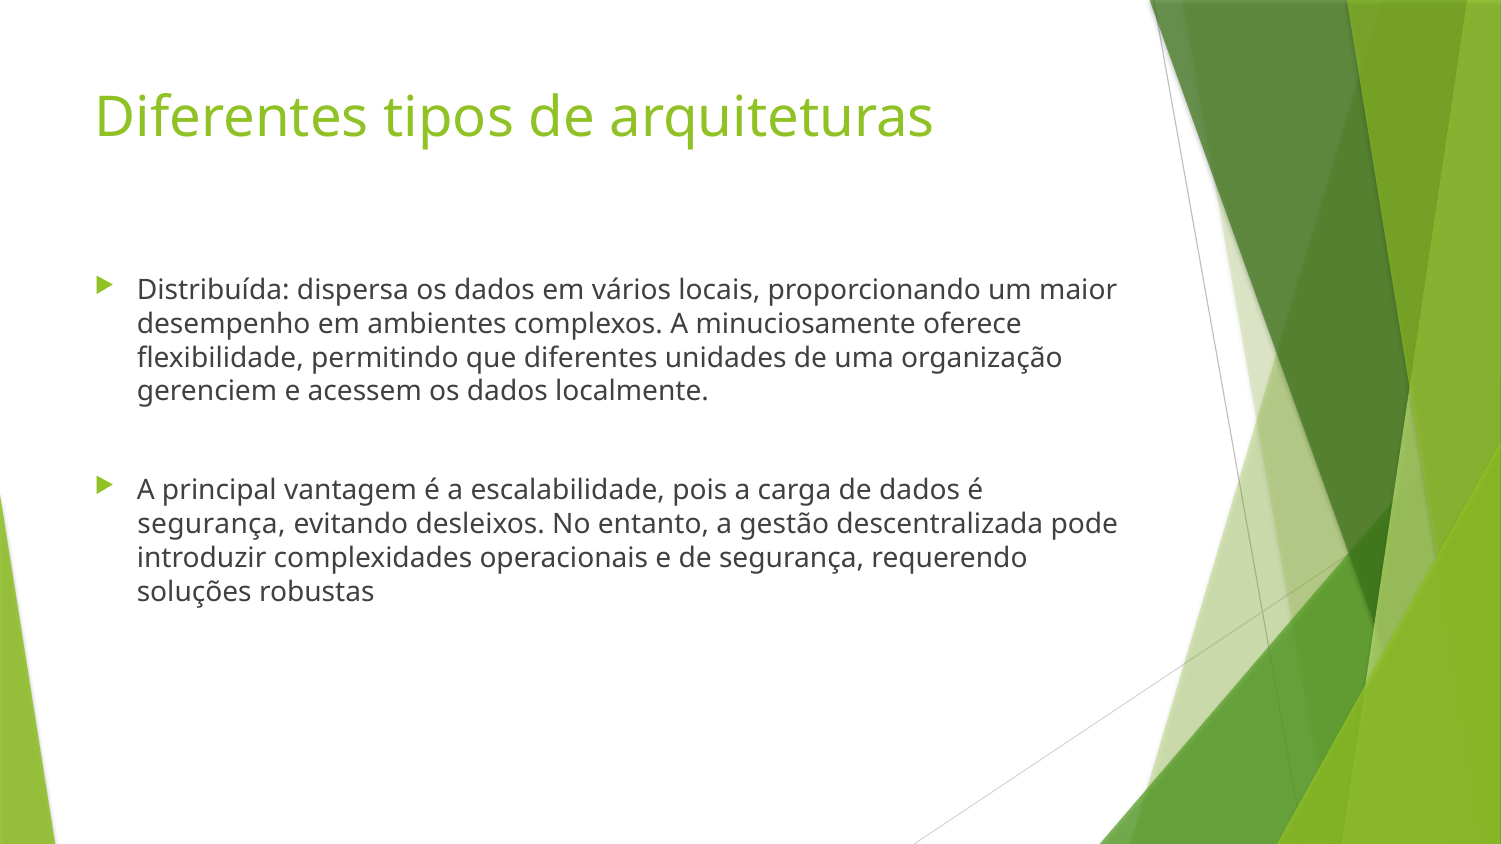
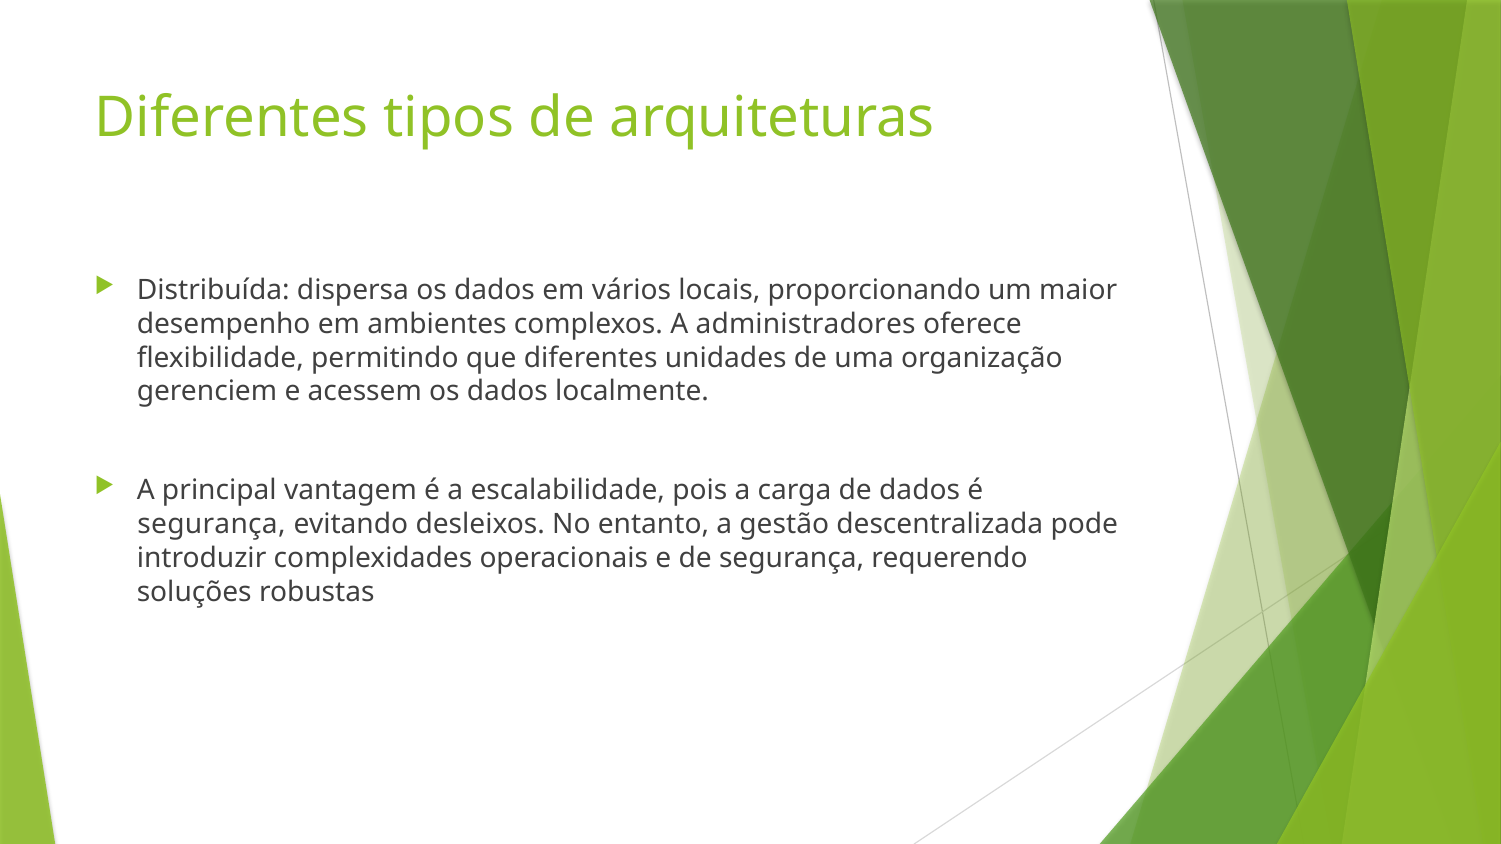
minuciosamente: minuciosamente -> administradores (806, 324)
